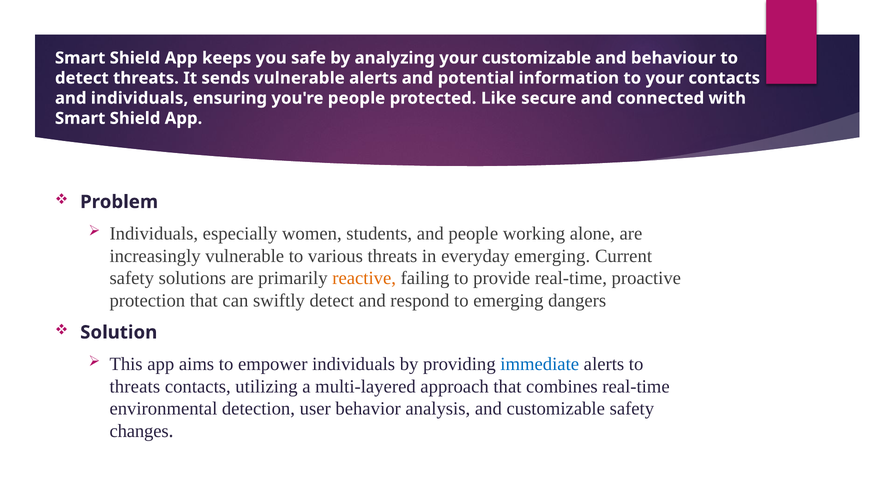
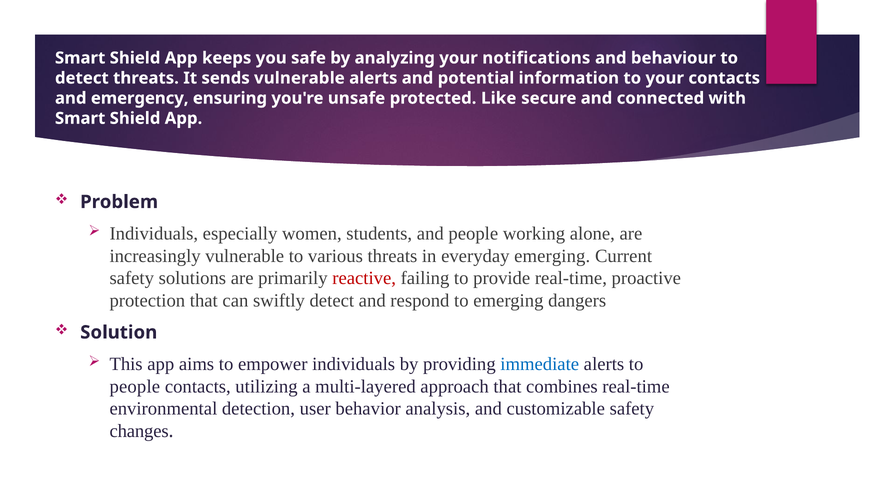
your customizable: customizable -> notifications (536, 58)
and individuals: individuals -> emergency (140, 98)
you're people: people -> unsafe (357, 98)
reactive colour: orange -> red (364, 279)
threats: threats -> people (135, 387)
